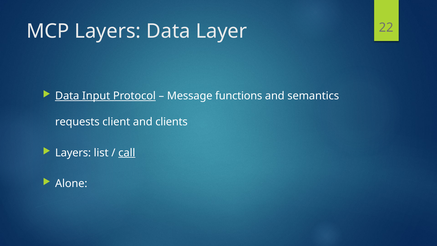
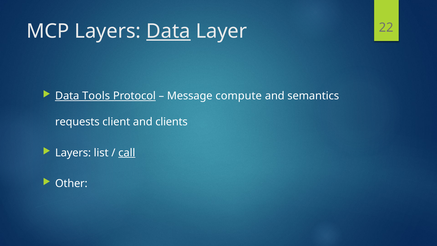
Data underline: none -> present (168, 31)
Input: Input -> Tools (96, 96)
functions: functions -> compute (239, 96)
Alone: Alone -> Other (71, 183)
